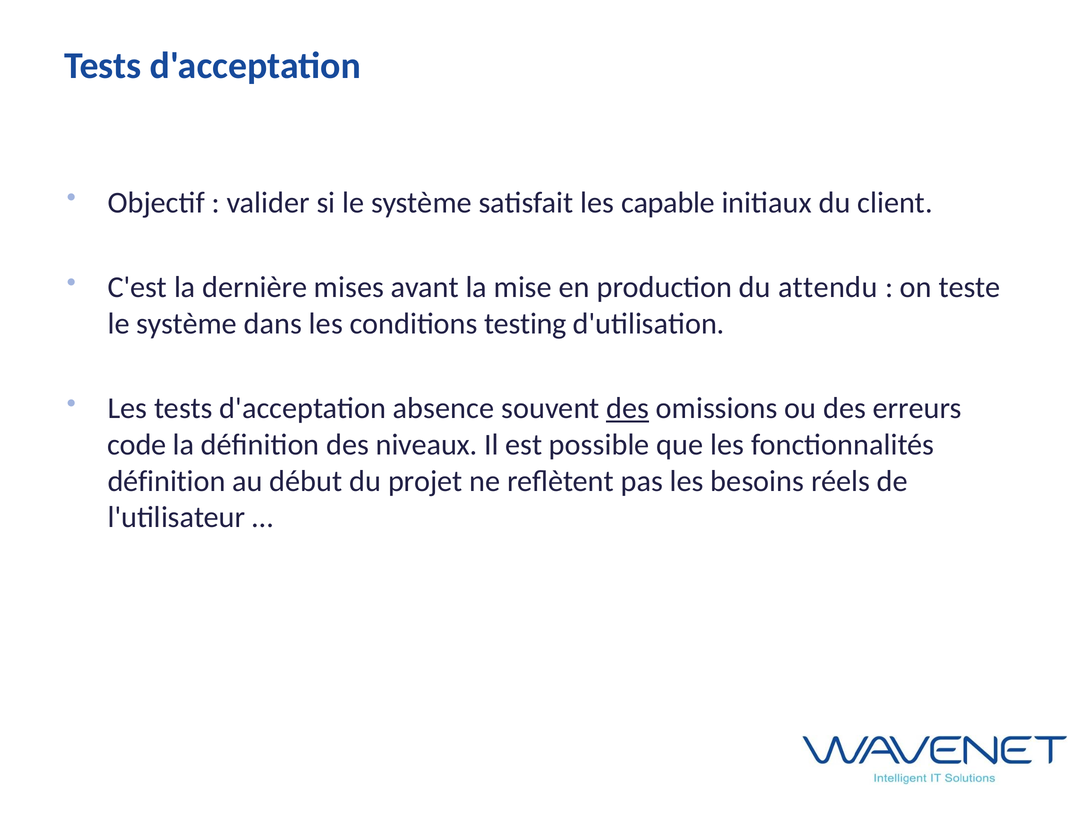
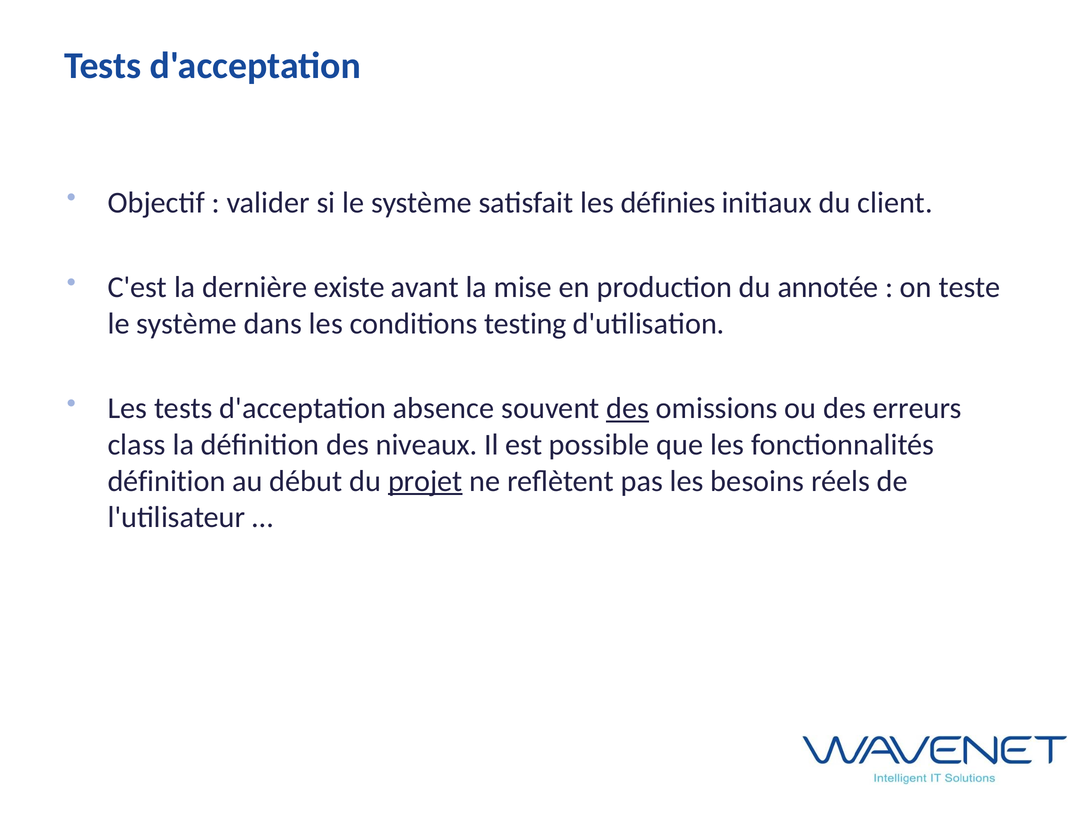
capable: capable -> définies (668, 203)
mises: mises -> existe (349, 288)
attendu: attendu -> annotée (828, 288)
code: code -> class (137, 445)
projet underline: none -> present (425, 481)
